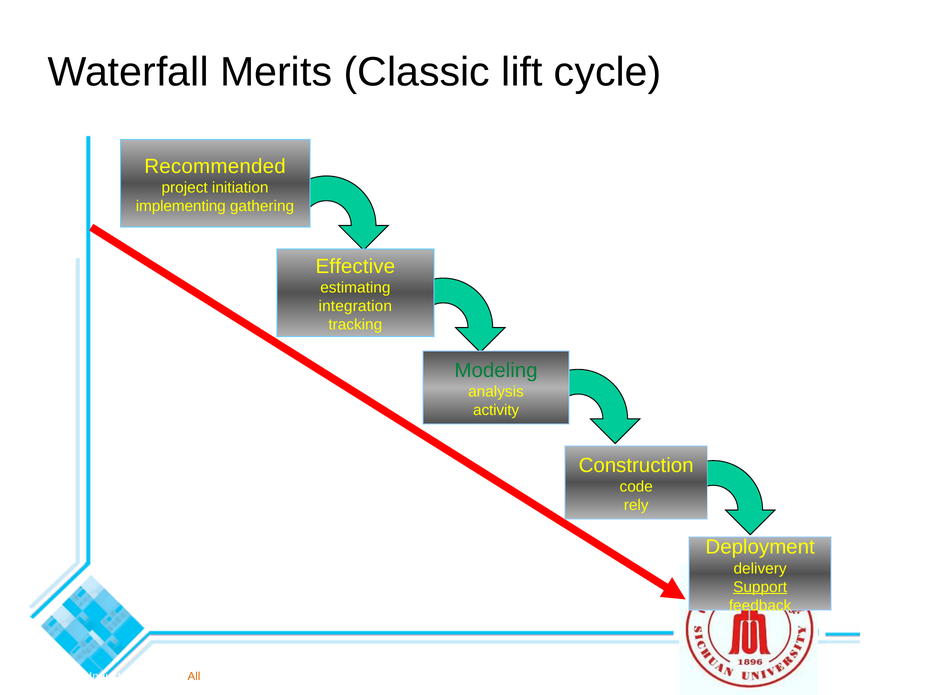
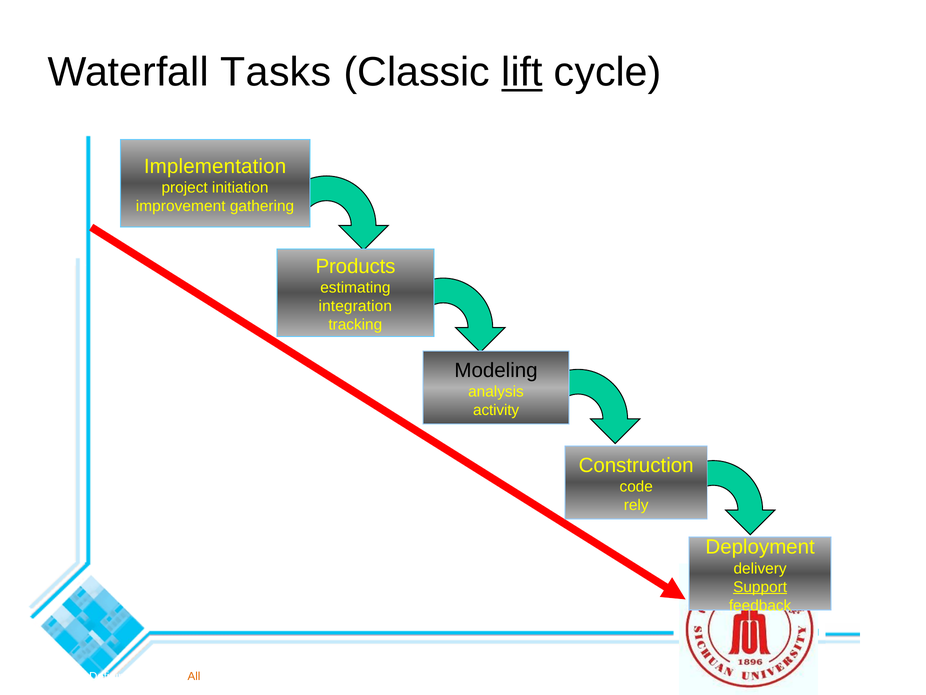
Merits: Merits -> Tasks (276, 72)
lift underline: none -> present (522, 72)
Recommended: Recommended -> Implementation (215, 166)
implementing: implementing -> improvement (181, 206)
Effective: Effective -> Products (355, 266)
Modeling colour: green -> black (496, 370)
Industry: Industry -> Defining (110, 676)
